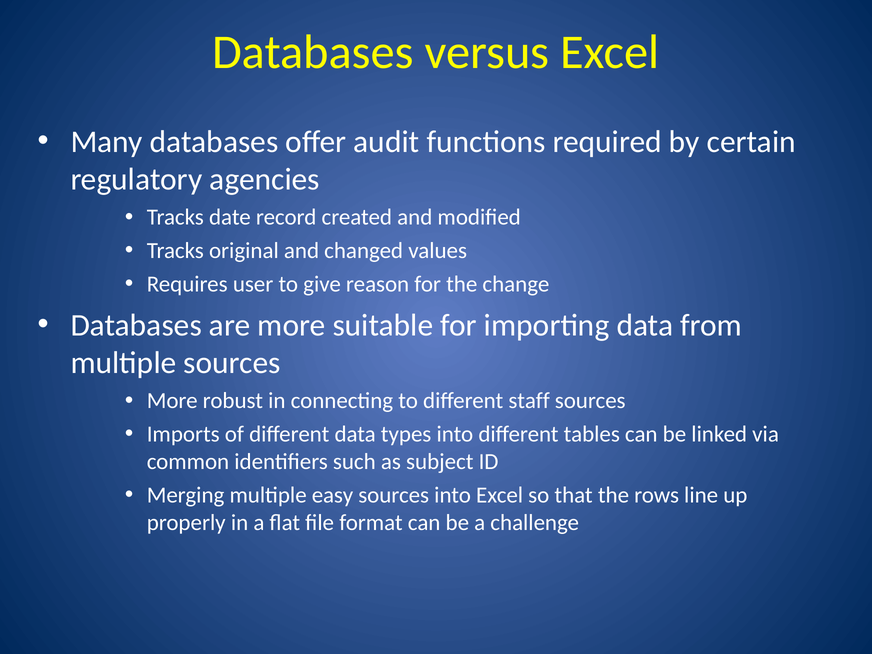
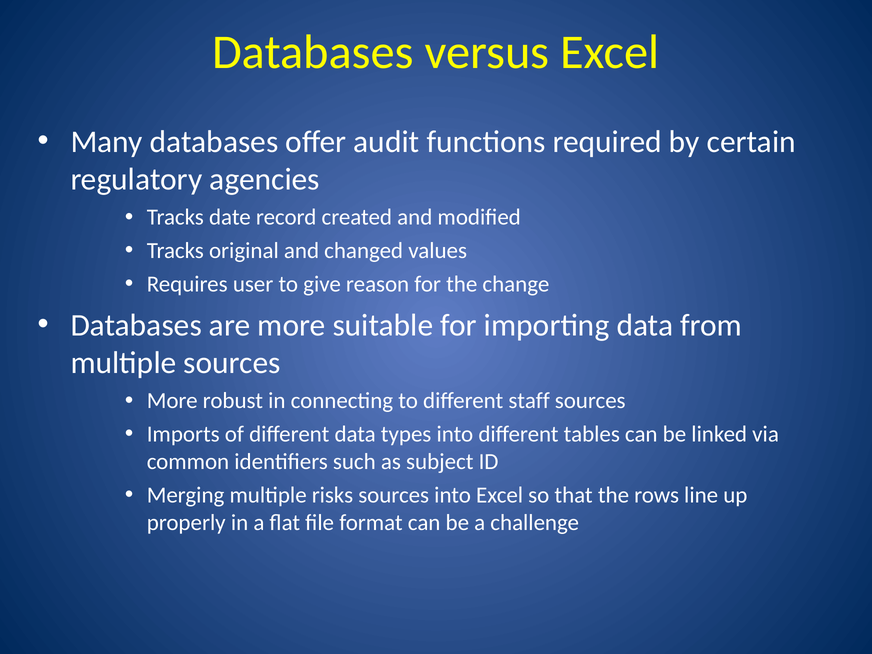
easy: easy -> risks (332, 495)
